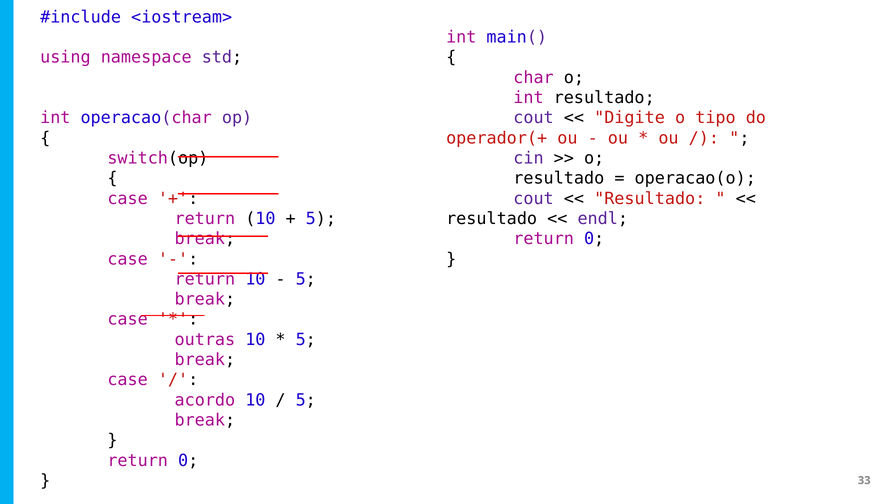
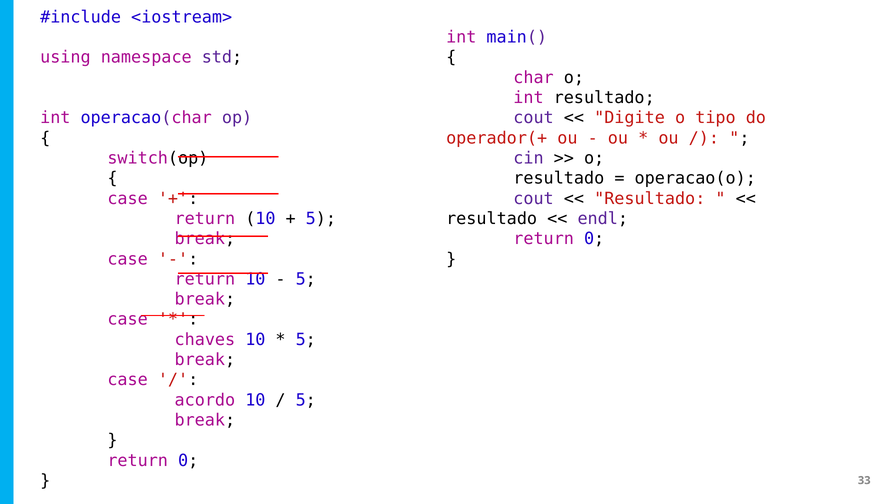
outras: outras -> chaves (205, 340)
